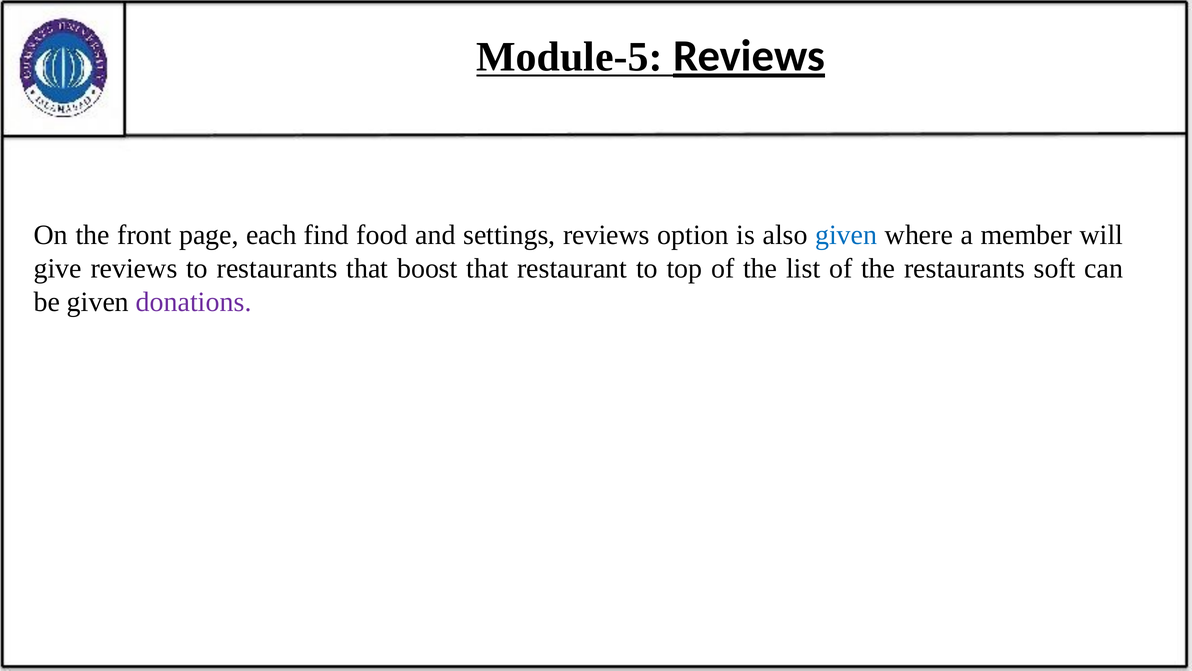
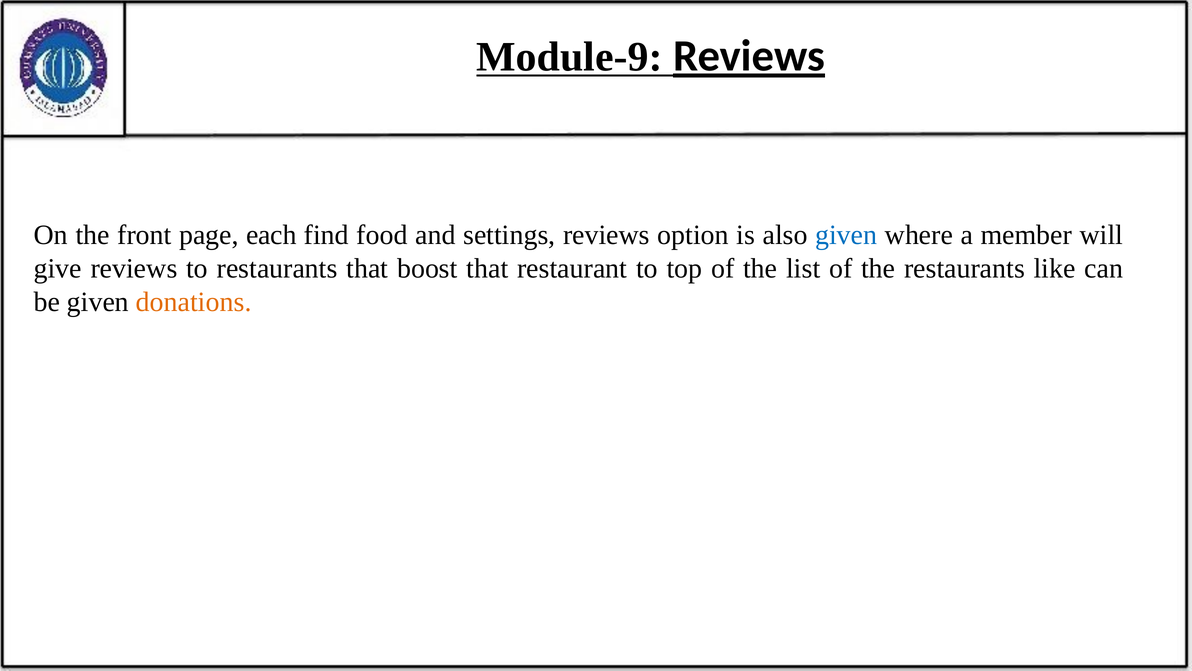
Module-5: Module-5 -> Module-9 (569, 57)
soft: soft -> like (1055, 268)
donations colour: purple -> orange (194, 302)
